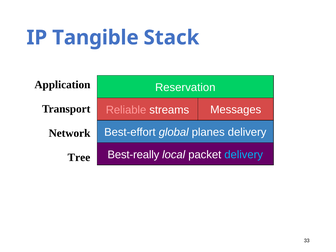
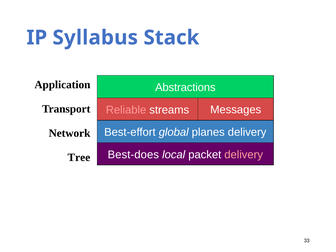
Tangible: Tangible -> Syllabus (95, 38)
Reservation: Reservation -> Abstractions (185, 87)
Best-really: Best-really -> Best-does (133, 155)
delivery colour: light blue -> pink (244, 155)
